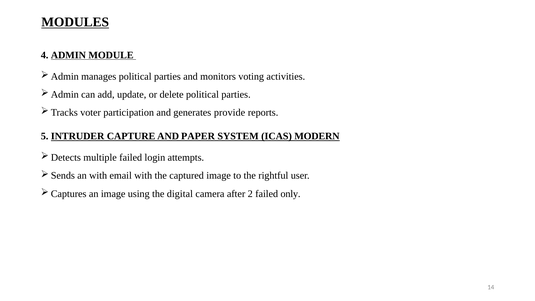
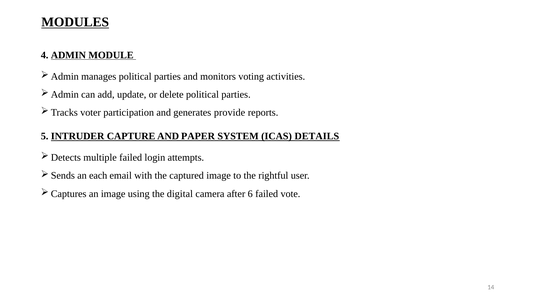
MODERN: MODERN -> DETAILS (317, 136)
an with: with -> each (98, 176)
2: 2 -> 6 (250, 194)
only: only -> vote (290, 194)
